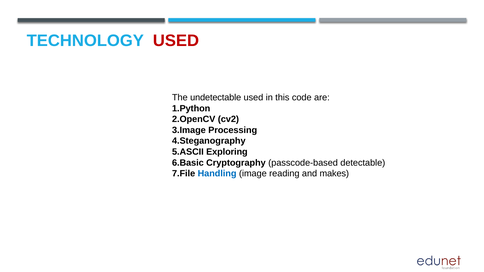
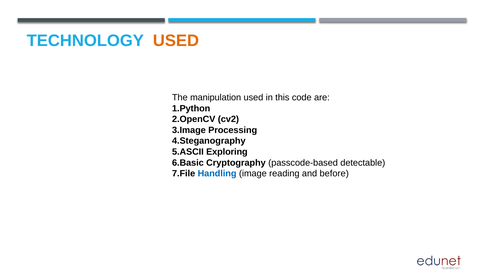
USED colour: red -> orange (176, 41)
undetectable: undetectable -> manipulation (216, 98)
makes: makes -> before (334, 174)
